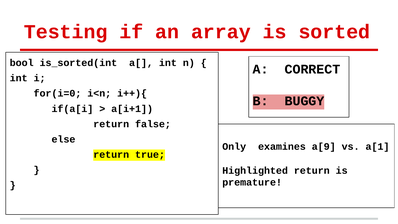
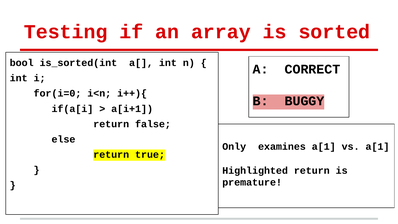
examines a[9: a[9 -> a[1 (324, 146)
